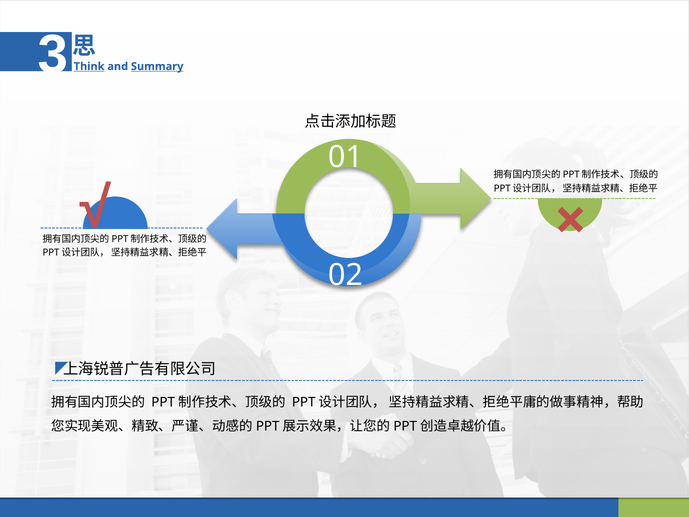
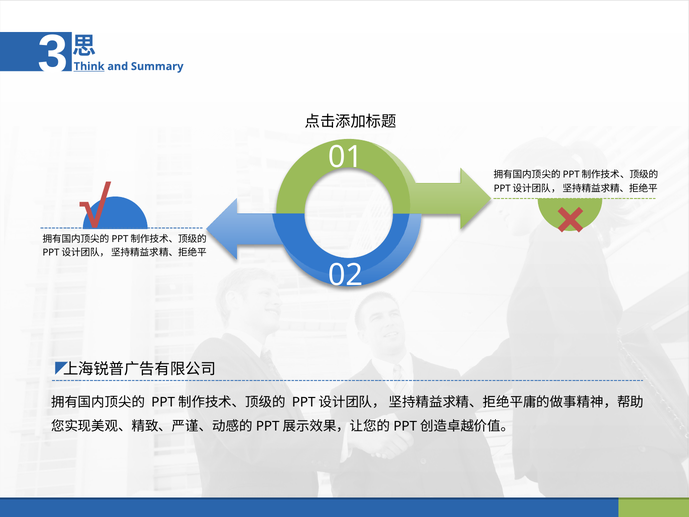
Summary underline: present -> none (157, 66)
